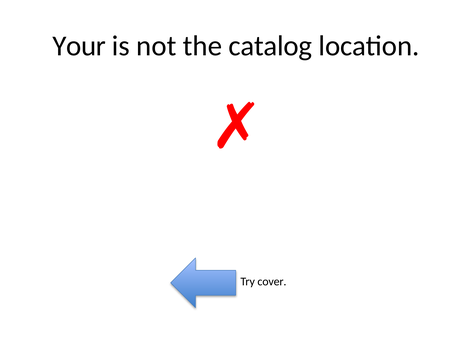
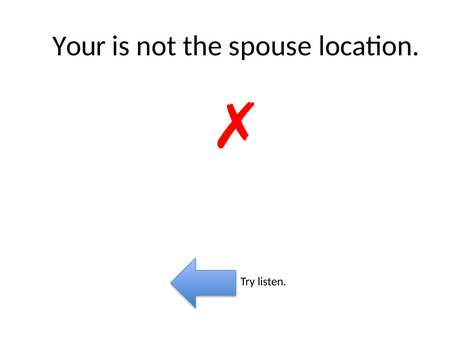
catalog: catalog -> spouse (270, 46)
cover: cover -> listen (272, 281)
